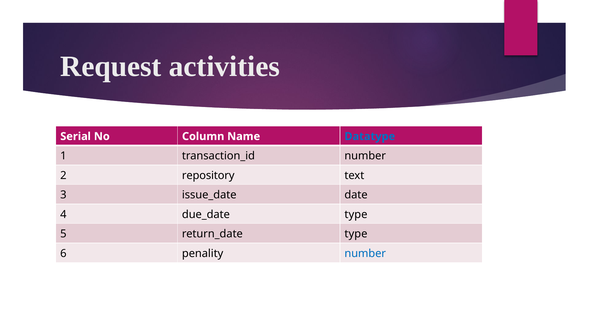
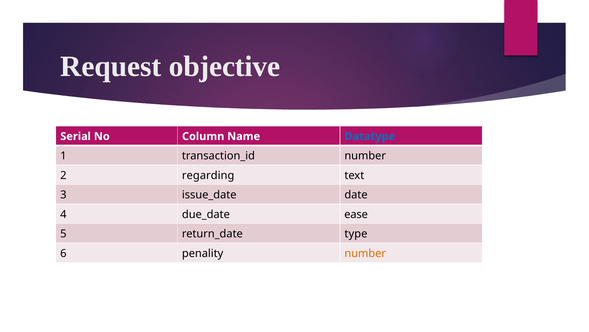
activities: activities -> objective (224, 66)
repository: repository -> regarding (208, 175)
type: type -> ease (356, 214)
number colour: blue -> orange (365, 253)
